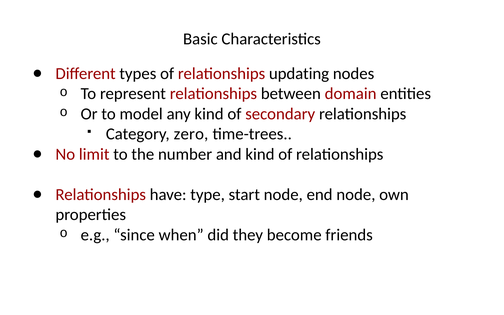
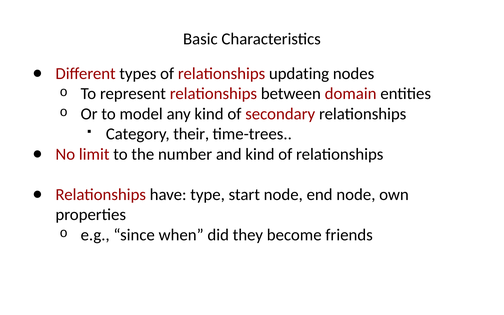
zero: zero -> their (191, 134)
